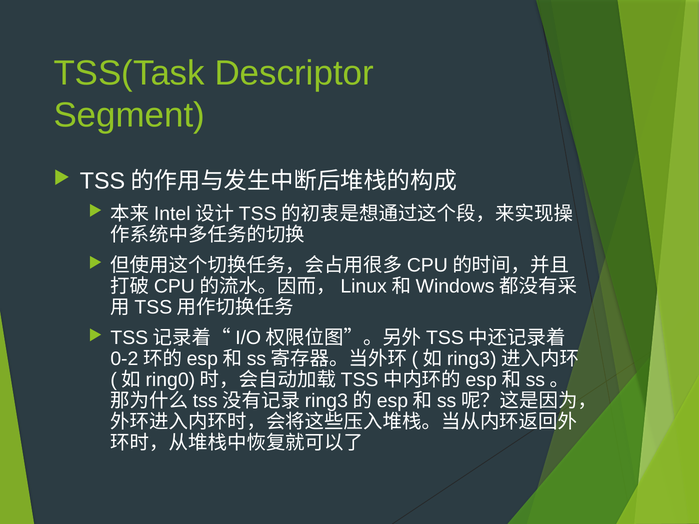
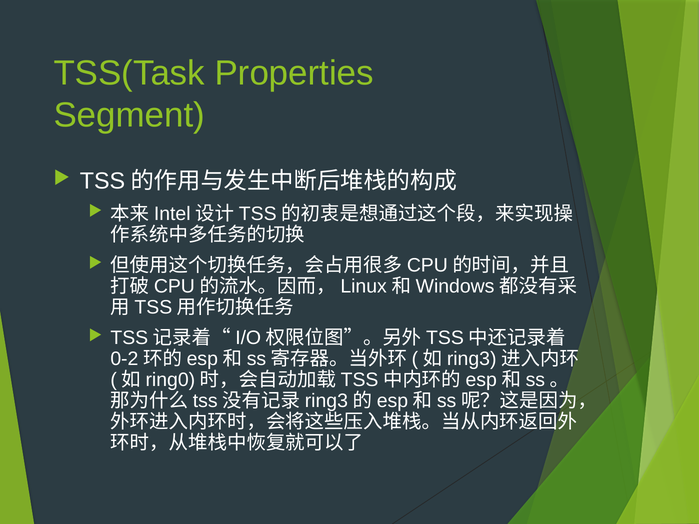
Descriptor: Descriptor -> Properties (294, 74)
